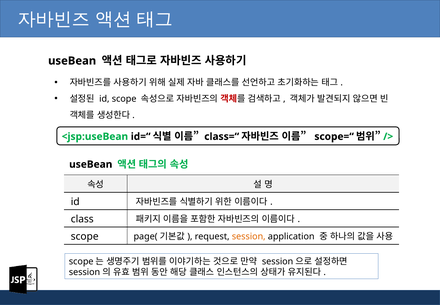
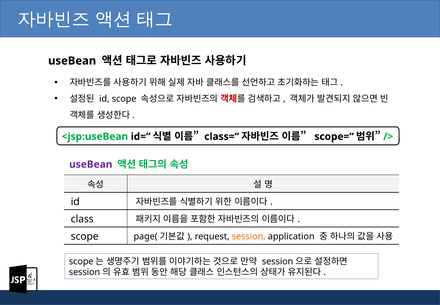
useBean colour: black -> purple (91, 164)
